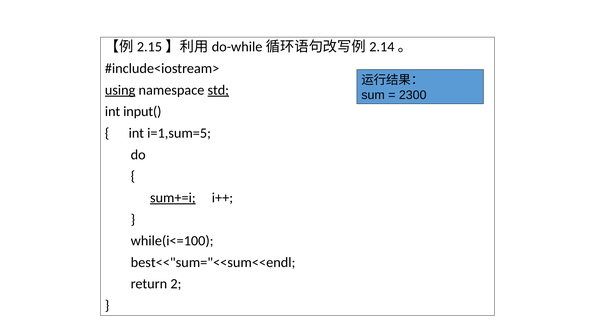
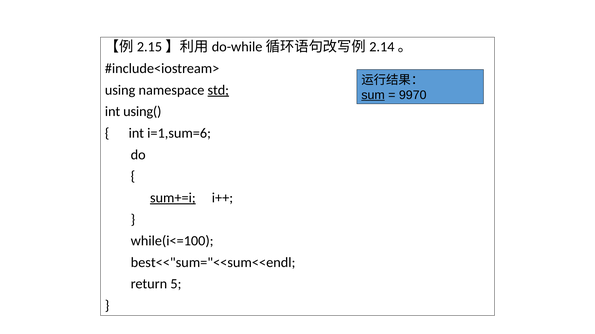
using underline: present -> none (120, 90)
sum underline: none -> present (373, 95)
2300: 2300 -> 9970 (413, 95)
input(: input( -> using( (142, 112)
i=1,sum=5: i=1,sum=5 -> i=1,sum=6 (179, 133)
2: 2 -> 5 (176, 285)
